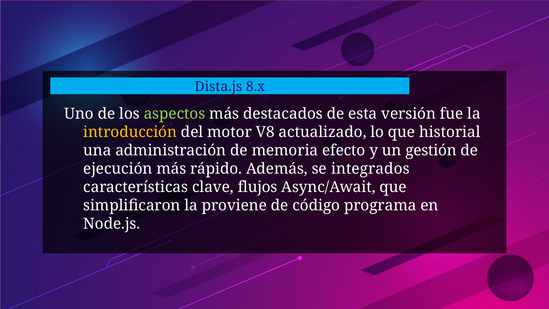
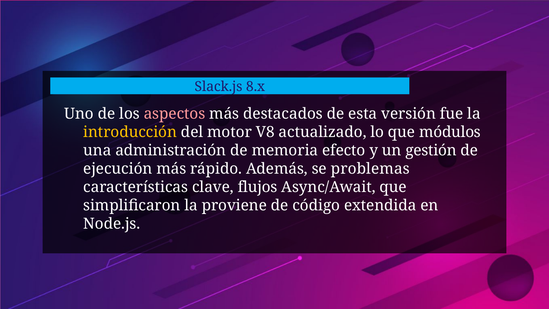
Dista.js: Dista.js -> Slack.js (218, 87)
aspectos colour: light green -> pink (174, 114)
historial: historial -> módulos (450, 132)
integrados: integrados -> problemas (370, 169)
programa: programa -> extendida (380, 205)
